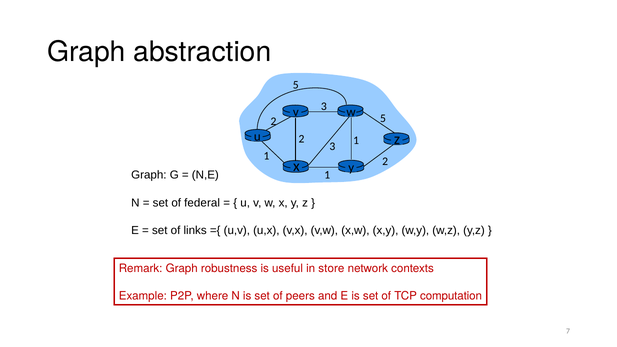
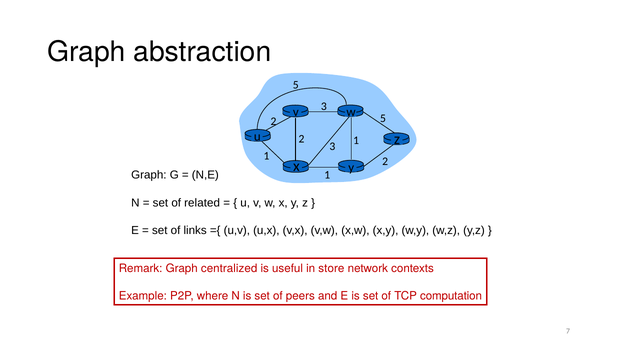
federal: federal -> related (202, 203)
robustness: robustness -> centralized (229, 268)
